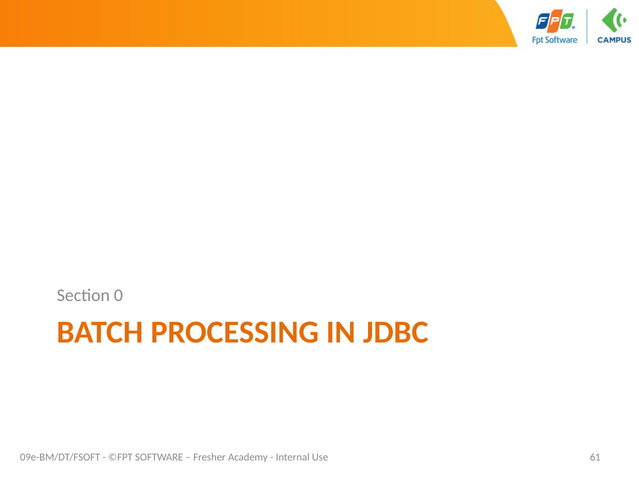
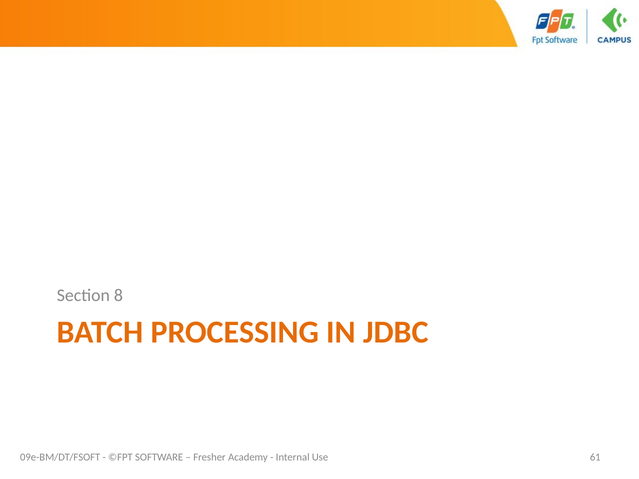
0: 0 -> 8 (118, 295)
